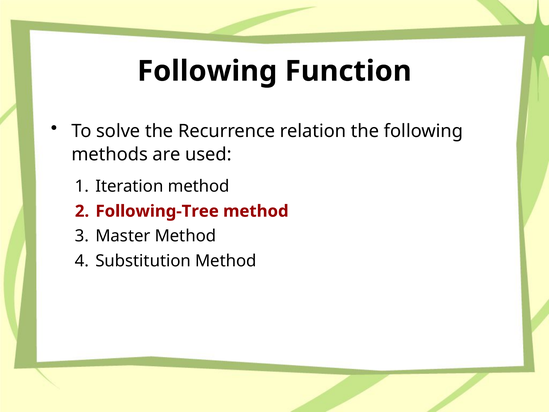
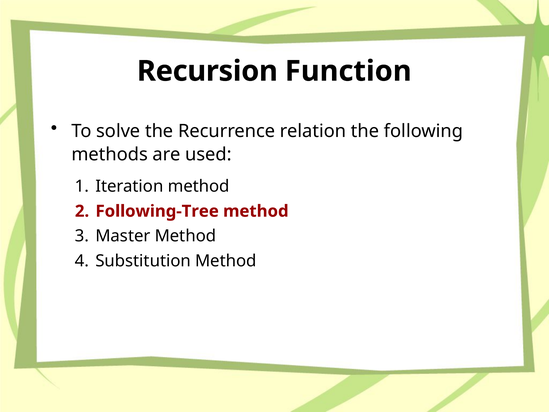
Following: Following -> Recursion (207, 71)
